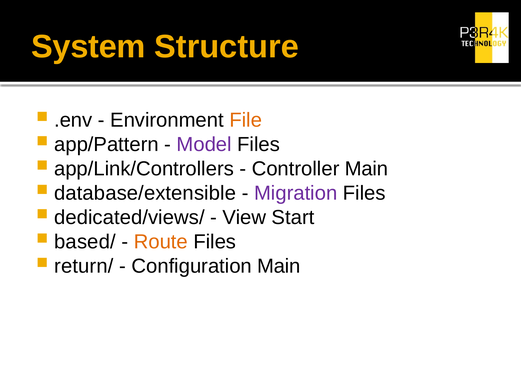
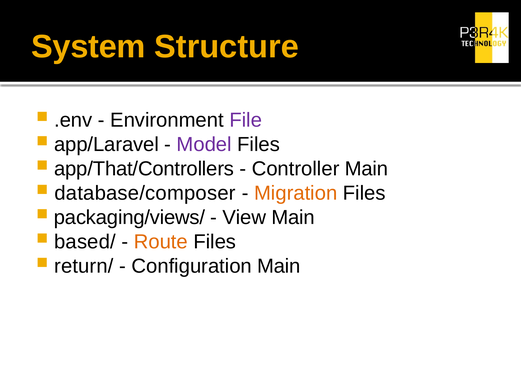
File colour: orange -> purple (246, 120)
app/Pattern: app/Pattern -> app/Laravel (107, 144)
app/Link/Controllers: app/Link/Controllers -> app/That/Controllers (144, 169)
database/extensible: database/extensible -> database/composer (145, 193)
Migration colour: purple -> orange (296, 193)
dedicated/views/: dedicated/views/ -> packaging/views/ (130, 217)
View Start: Start -> Main (293, 217)
